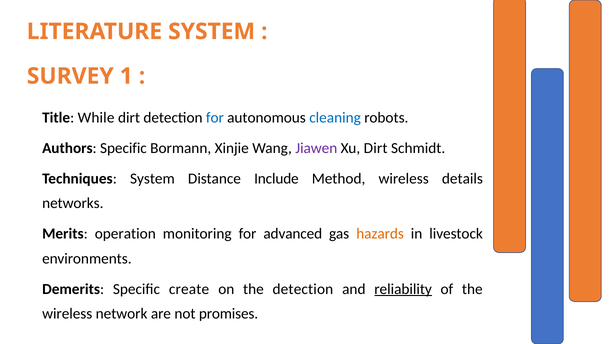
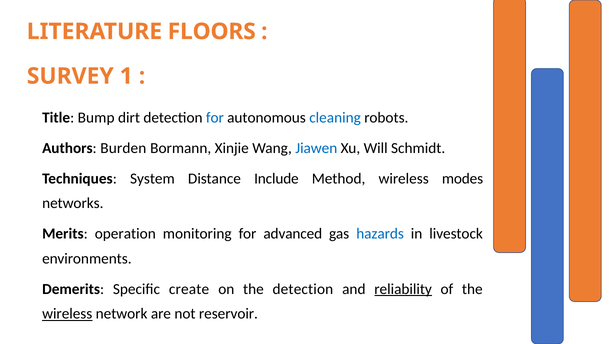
LITERATURE SYSTEM: SYSTEM -> FLOORS (212, 32)
While: While -> Bump (96, 117)
Authors Specific: Specific -> Burden (123, 148)
Jiawen colour: purple -> blue (316, 148)
Xu Dirt: Dirt -> Will (376, 148)
details: details -> modes (463, 178)
hazards colour: orange -> blue (380, 234)
wireless underline: none -> present (67, 313)
promises: promises -> reservoir (228, 313)
